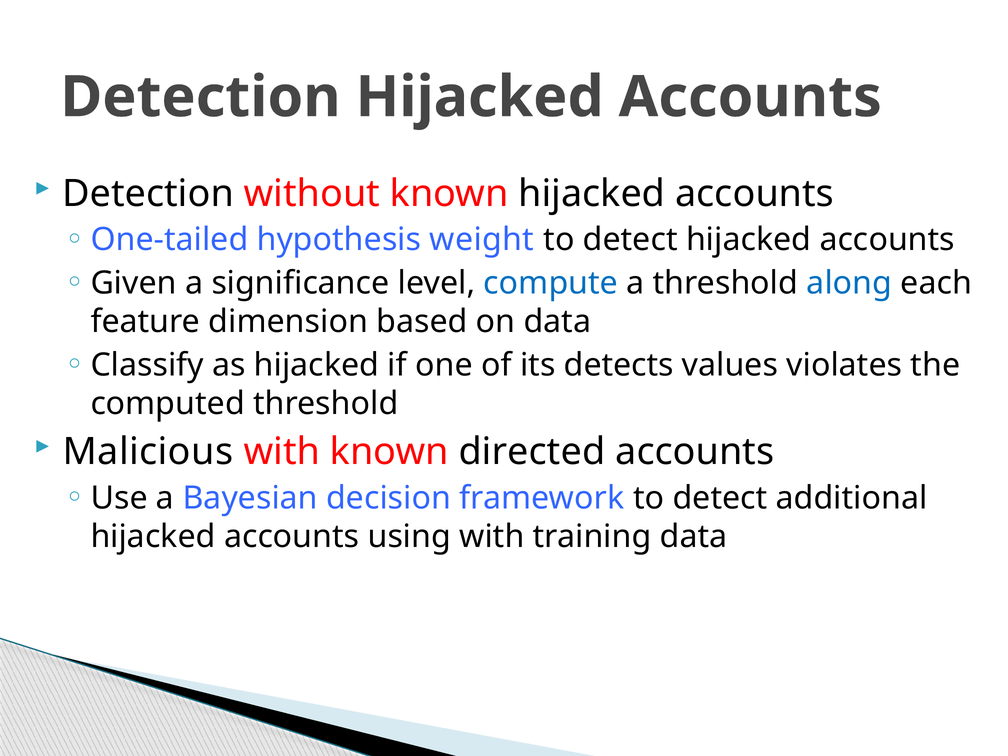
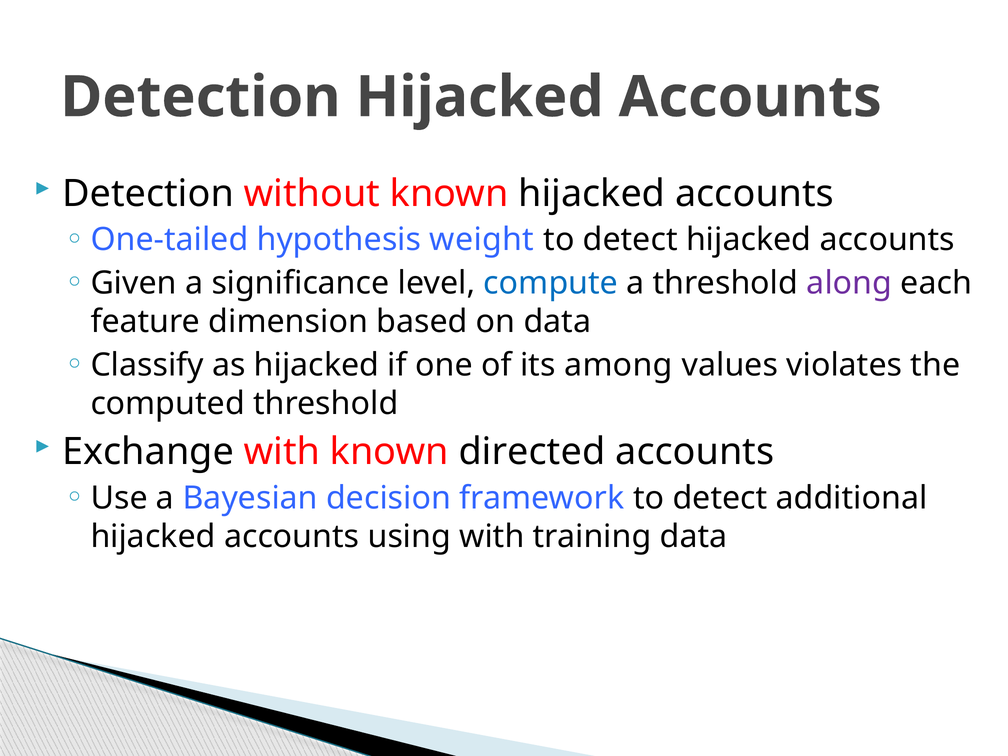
along colour: blue -> purple (849, 283)
detects: detects -> among (618, 365)
Malicious: Malicious -> Exchange (148, 452)
